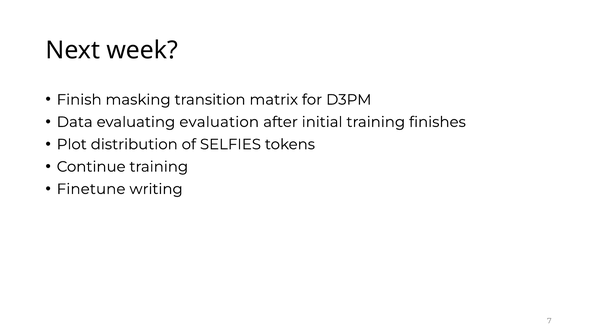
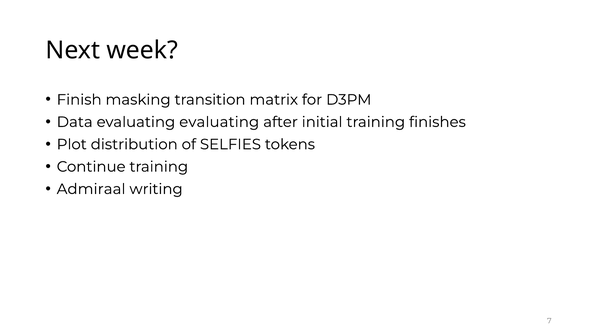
evaluating evaluation: evaluation -> evaluating (219, 122)
Finetune: Finetune -> Admiraal (91, 189)
